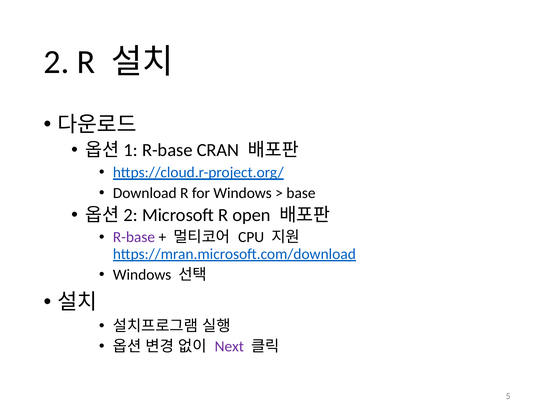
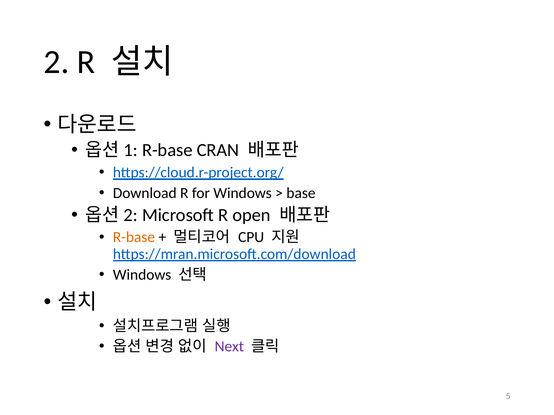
R-base colour: purple -> orange (134, 238)
